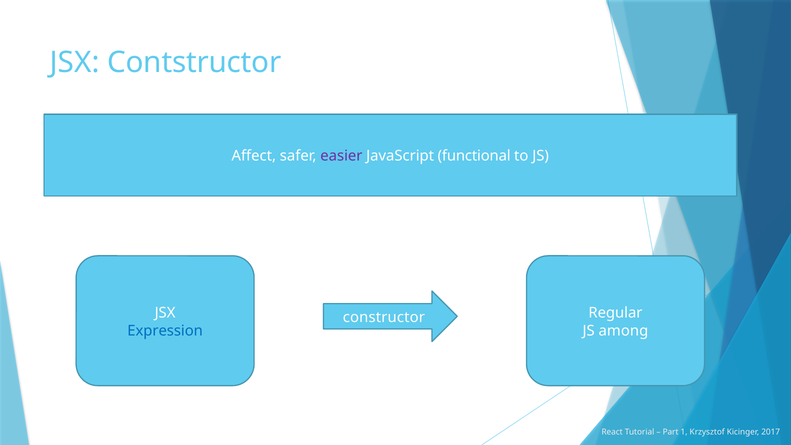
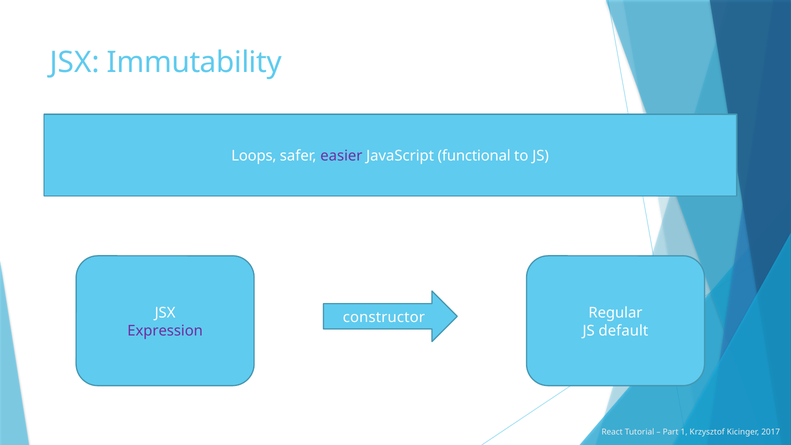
Contstructor: Contstructor -> Immutability (194, 62)
Affect: Affect -> Loops (254, 156)
Expression colour: blue -> purple (165, 331)
among: among -> default (623, 331)
